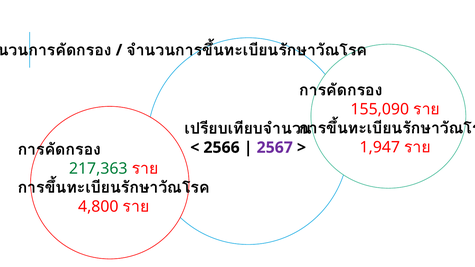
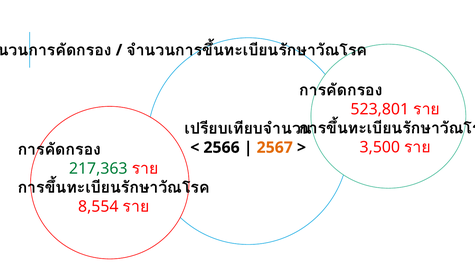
155,090: 155,090 -> 523,801 (380, 109)
1,947: 1,947 -> 3,500 (380, 147)
2567 colour: purple -> orange (275, 148)
4,800: 4,800 -> 8,554 (98, 207)
